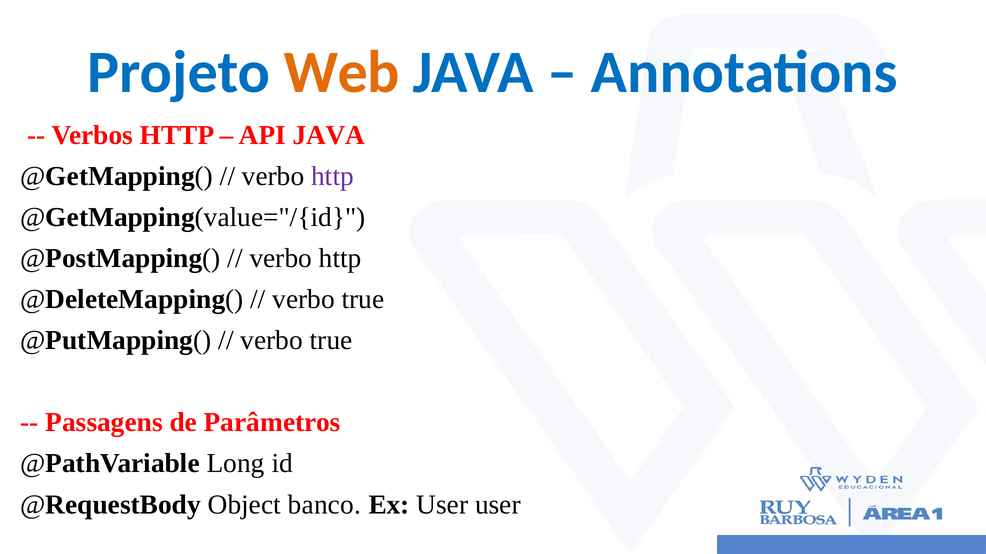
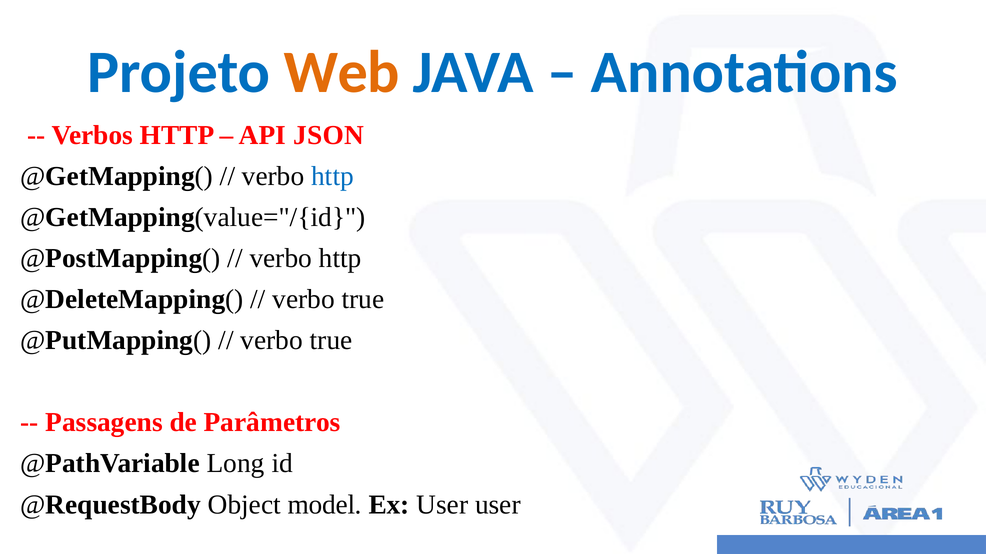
API JAVA: JAVA -> JSON (329, 135)
http colour: purple -> blue (333, 176)
banco: banco -> model (325, 505)
